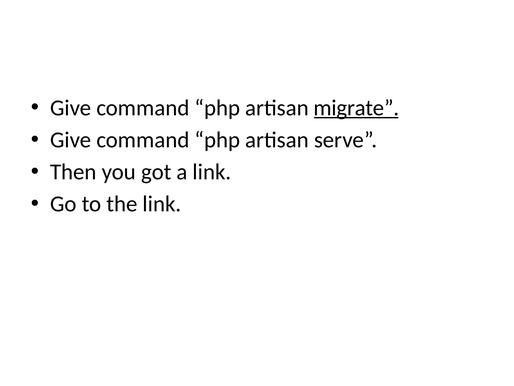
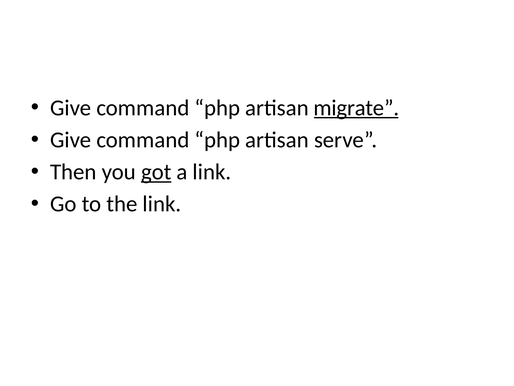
got underline: none -> present (156, 172)
